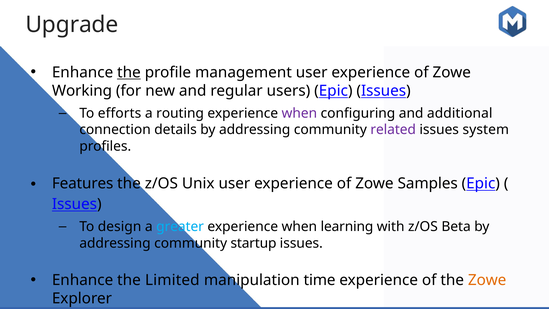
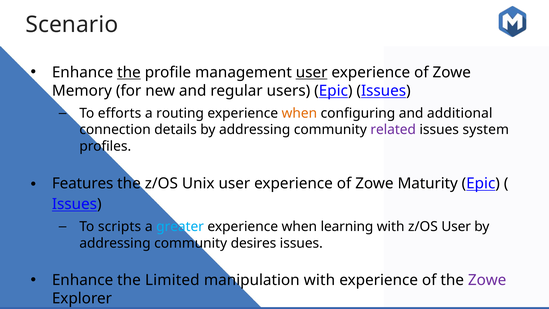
Upgrade: Upgrade -> Scenario (72, 25)
user underline: none -> present (312, 72)
Working: Working -> Memory (82, 91)
when colour: purple -> orange (299, 113)
Samples: Samples -> Maturity (428, 183)
design: design -> scripts (120, 227)
z/OS Beta: Beta -> User (456, 227)
startup: startup -> desires (253, 243)
manipulation time: time -> with (319, 280)
Zowe colour: orange -> purple (487, 280)
